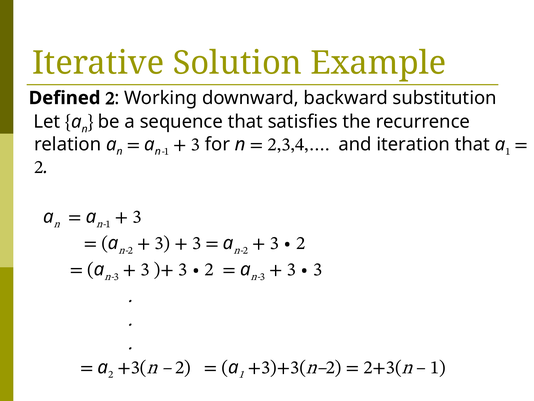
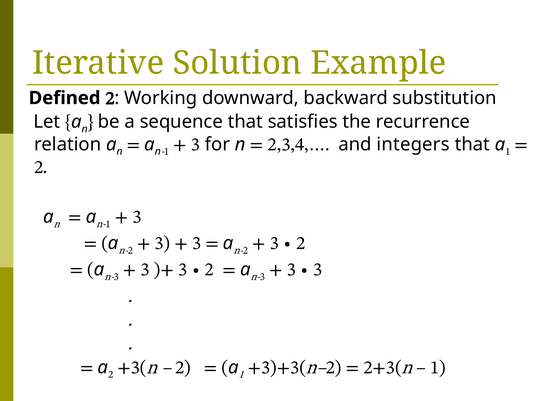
iteration: iteration -> integers (413, 144)
